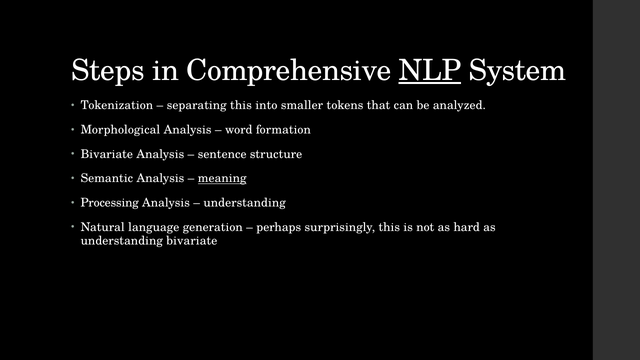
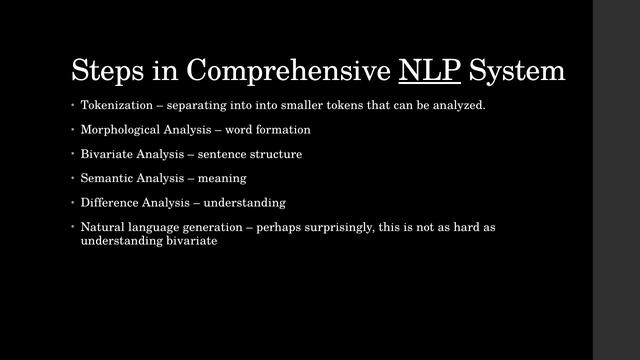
separating this: this -> into (241, 105)
meaning underline: present -> none (222, 178)
Processing: Processing -> Difference (110, 203)
